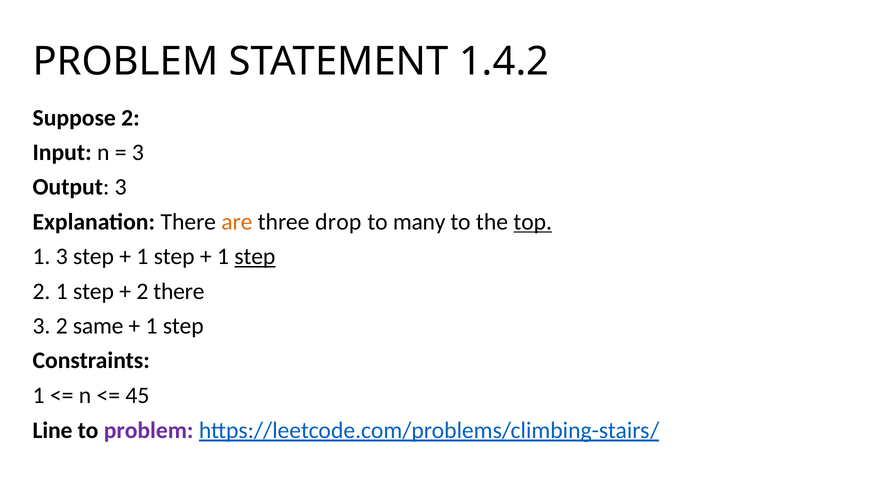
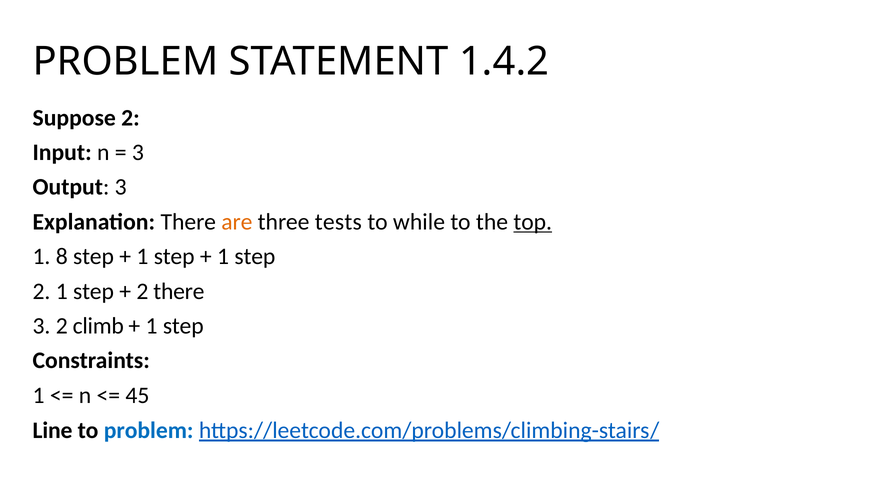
drop: drop -> tests (338, 222)
many: many -> while (419, 222)
1 3: 3 -> 8 (62, 257)
step underline: present -> none (255, 257)
same: same -> climb (98, 326)
problem colour: purple -> blue (149, 430)
